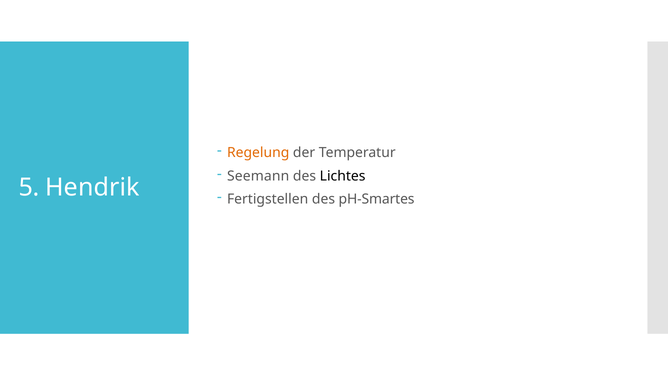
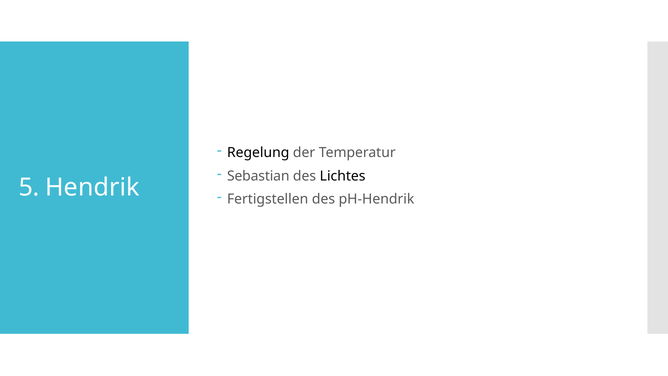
Regelung colour: orange -> black (258, 152)
Seemann: Seemann -> Sebastian (258, 176)
pH-Smartes: pH-Smartes -> pH-Hendrik (376, 199)
